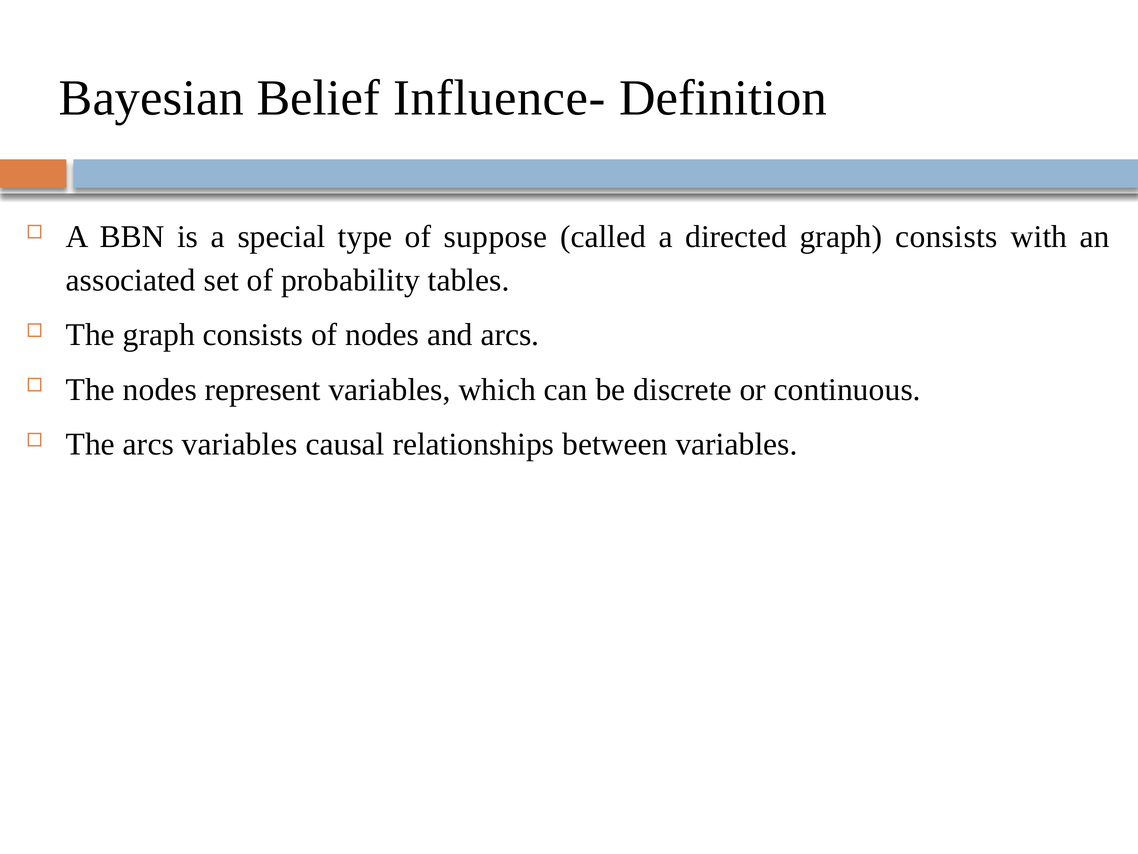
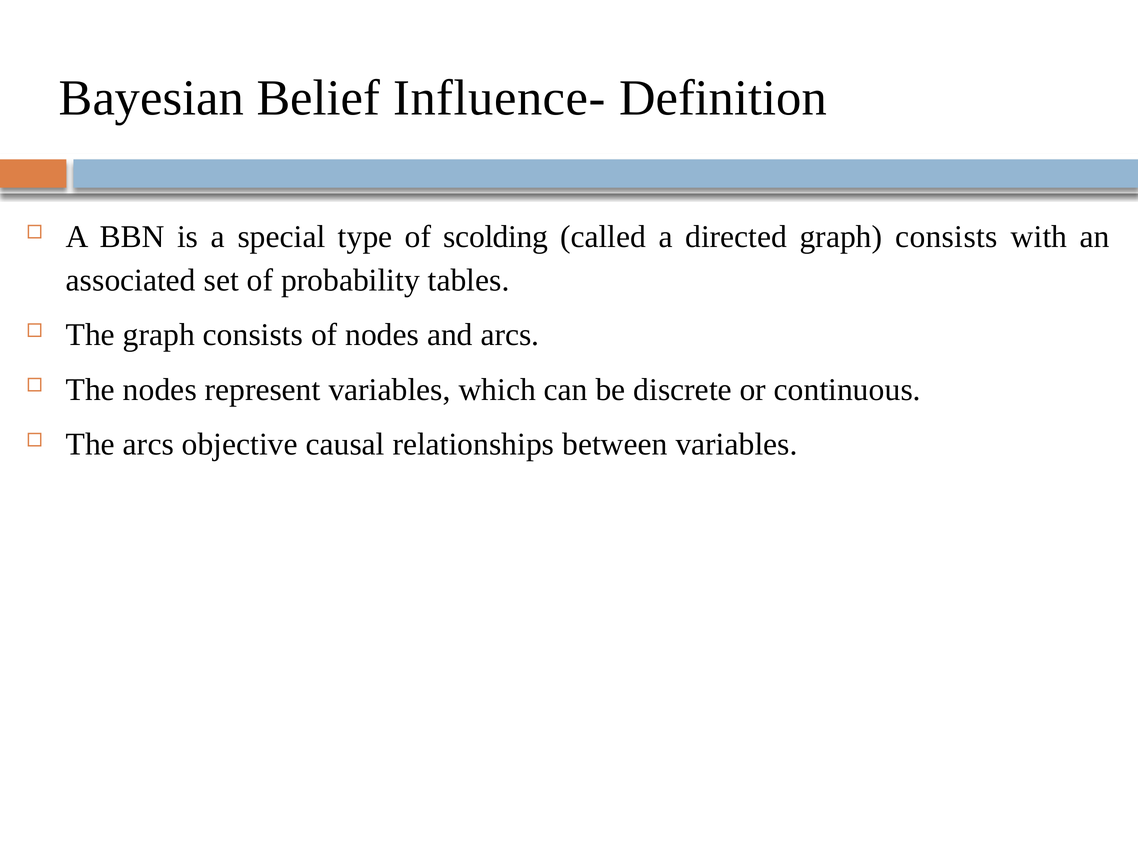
suppose: suppose -> scolding (496, 236)
arcs variables: variables -> objective (240, 444)
